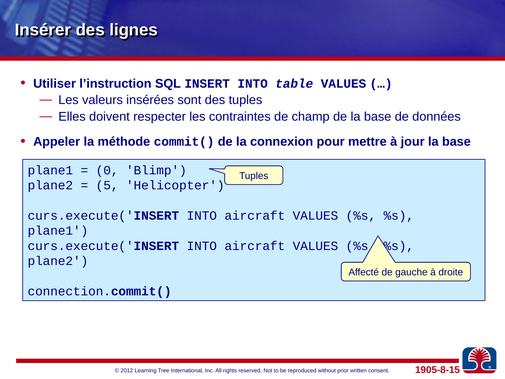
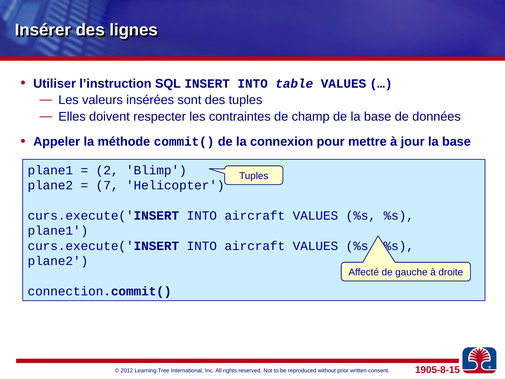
0: 0 -> 2 (107, 170)
5: 5 -> 7 (107, 185)
